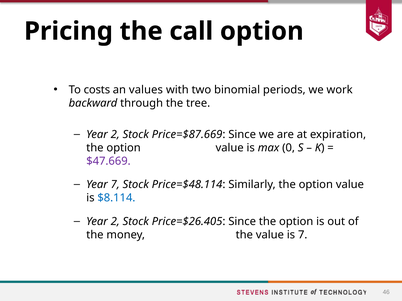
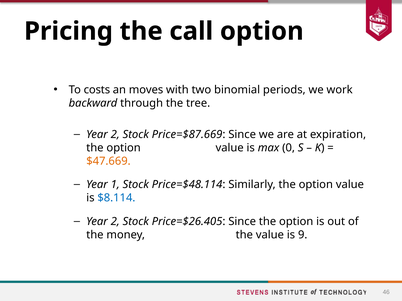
values: values -> moves (146, 90)
$47.669 colour: purple -> orange (108, 161)
Year 7: 7 -> 1 (115, 185)
is 7: 7 -> 9 (303, 235)
